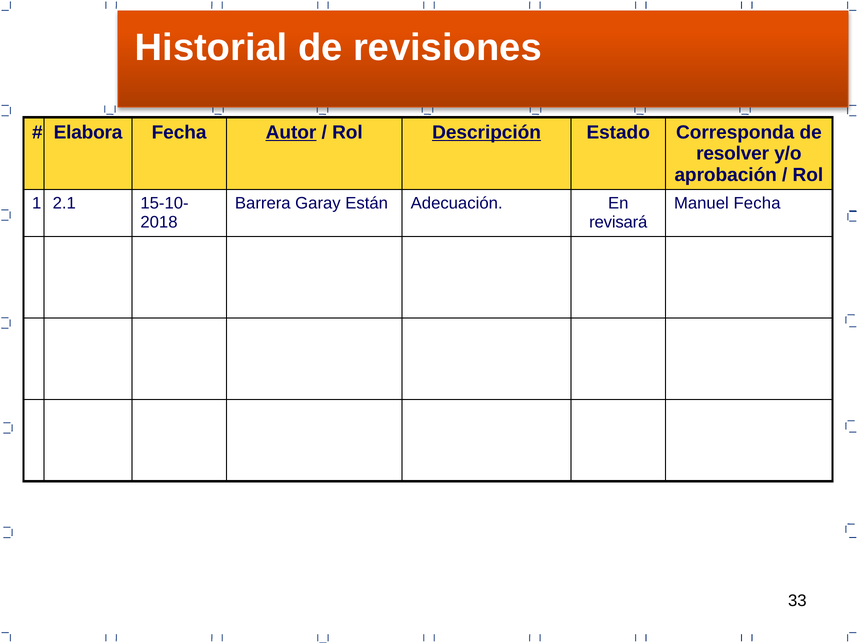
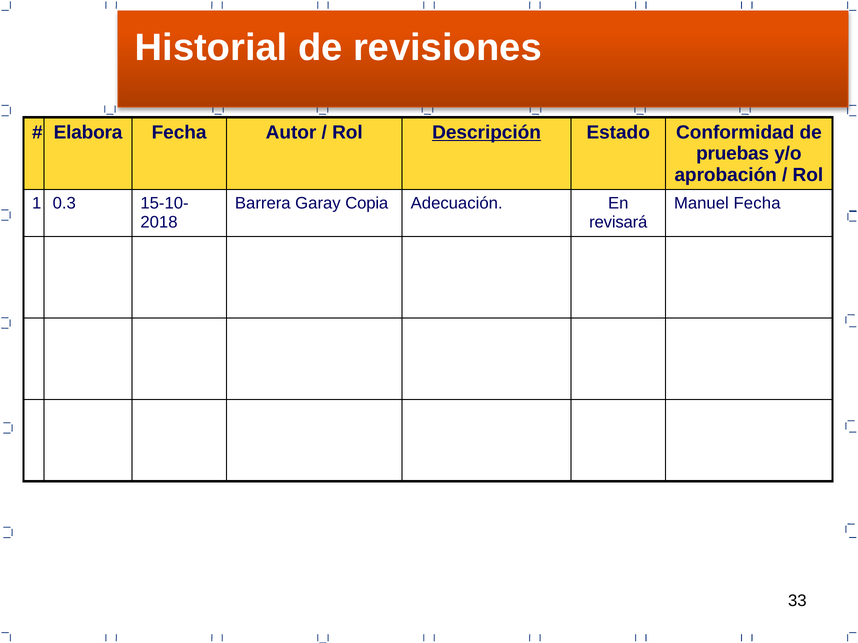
Autor underline: present -> none (291, 133)
Corresponda: Corresponda -> Conformidad (735, 133)
resolver: resolver -> pruebas (733, 154)
2.1: 2.1 -> 0.3 (64, 203)
Están: Están -> Copia (367, 203)
